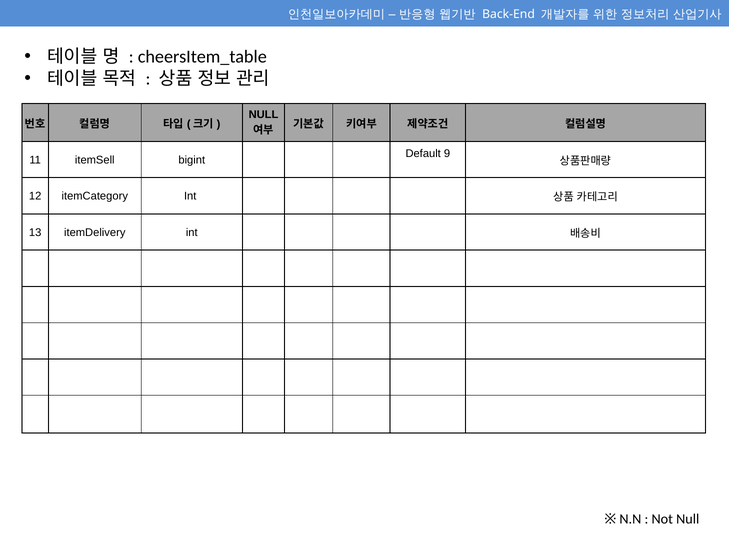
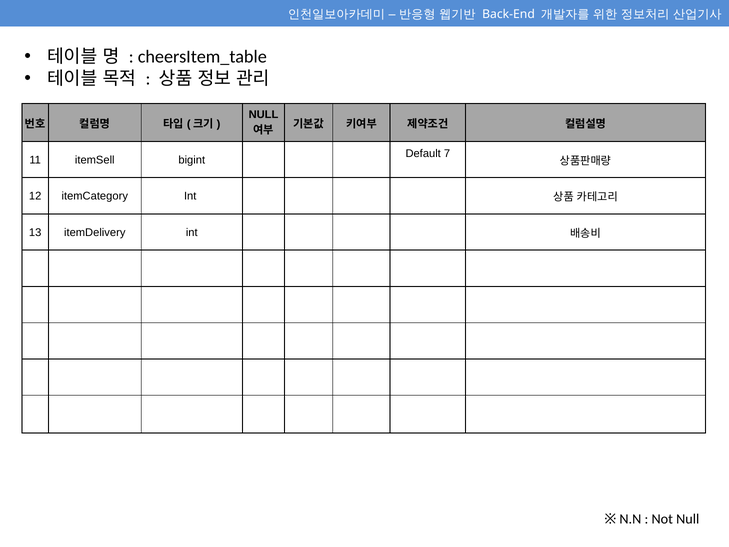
9: 9 -> 7 (447, 154)
